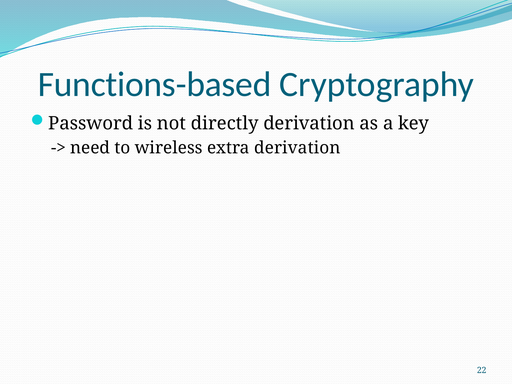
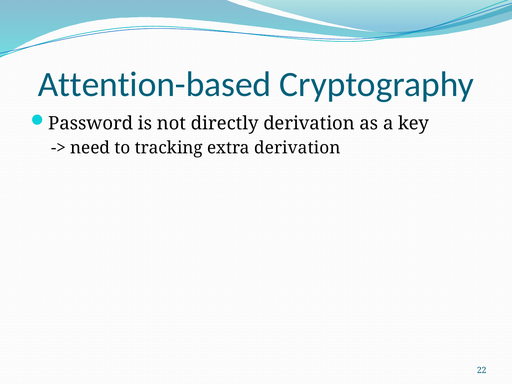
Functions-based: Functions-based -> Attention-based (154, 85)
wireless: wireless -> tracking (169, 148)
